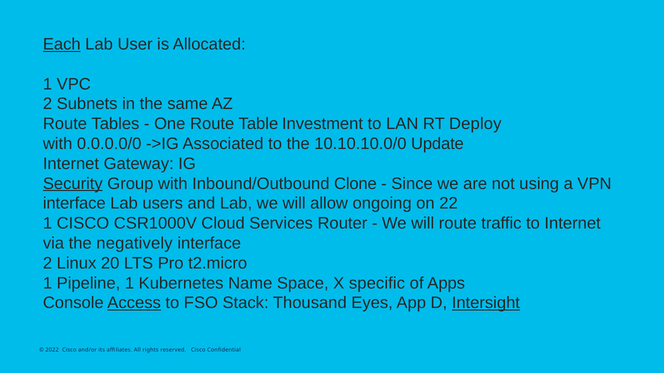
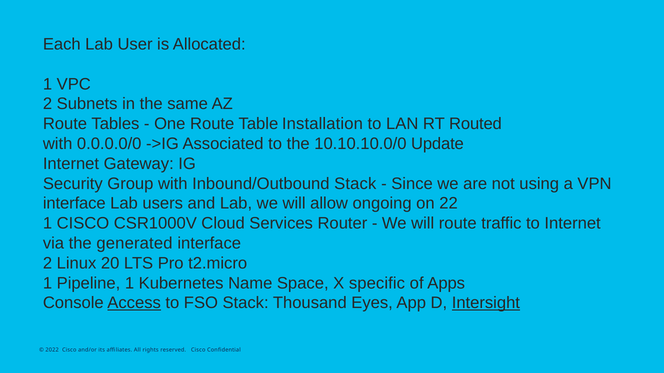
Each underline: present -> none (62, 44)
Investment: Investment -> Installation (322, 124)
Deploy: Deploy -> Routed (475, 124)
Security underline: present -> none (73, 184)
Inbound/Outbound Clone: Clone -> Stack (355, 184)
negatively: negatively -> generated (134, 244)
